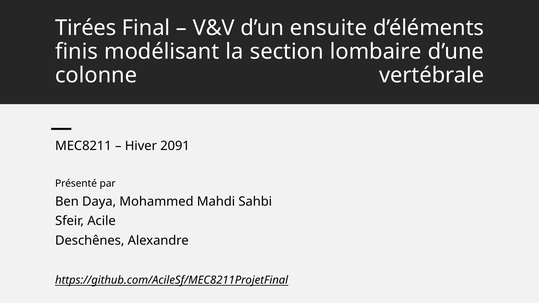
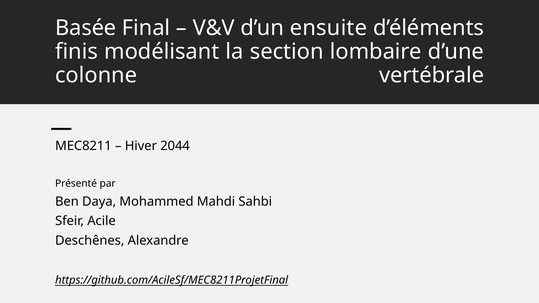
Tirées: Tirées -> Basée (86, 28)
2091: 2091 -> 2044 (175, 146)
